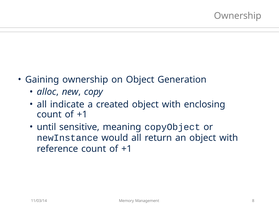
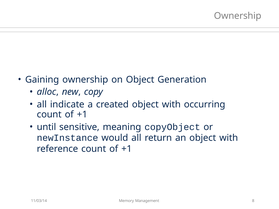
enclosing: enclosing -> occurring (205, 105)
